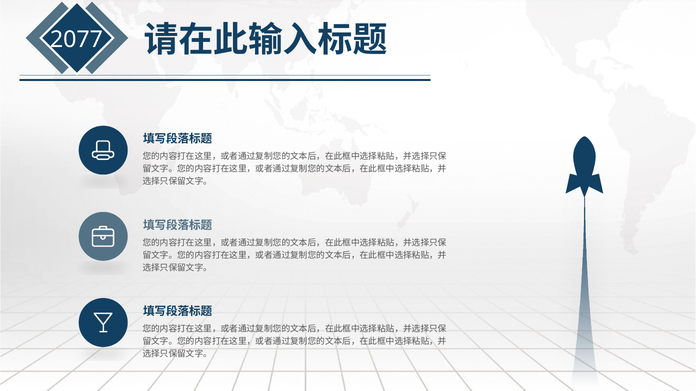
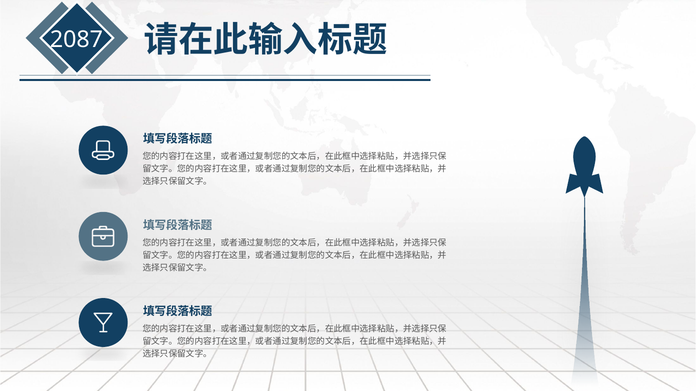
2077: 2077 -> 2087 (76, 39)
